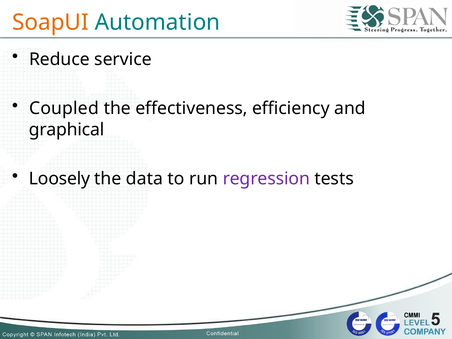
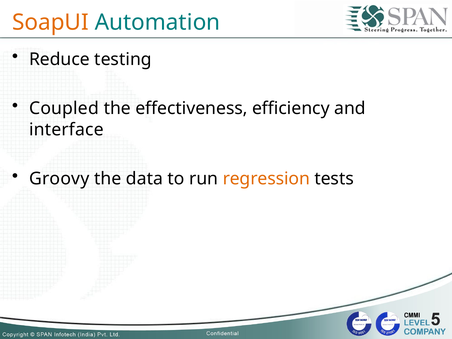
service: service -> testing (123, 59)
graphical: graphical -> interface (66, 130)
Loosely: Loosely -> Groovy (59, 179)
regression colour: purple -> orange (266, 179)
